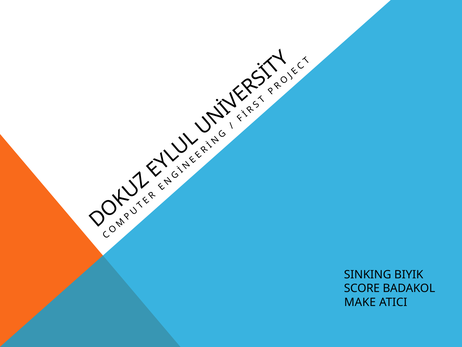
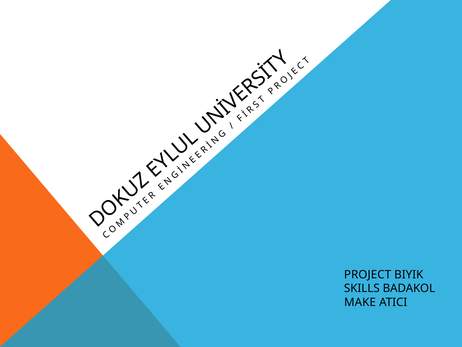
SINKING: SINKING -> PROJECT (368, 274)
SCORE: SCORE -> SKILLS (362, 288)
